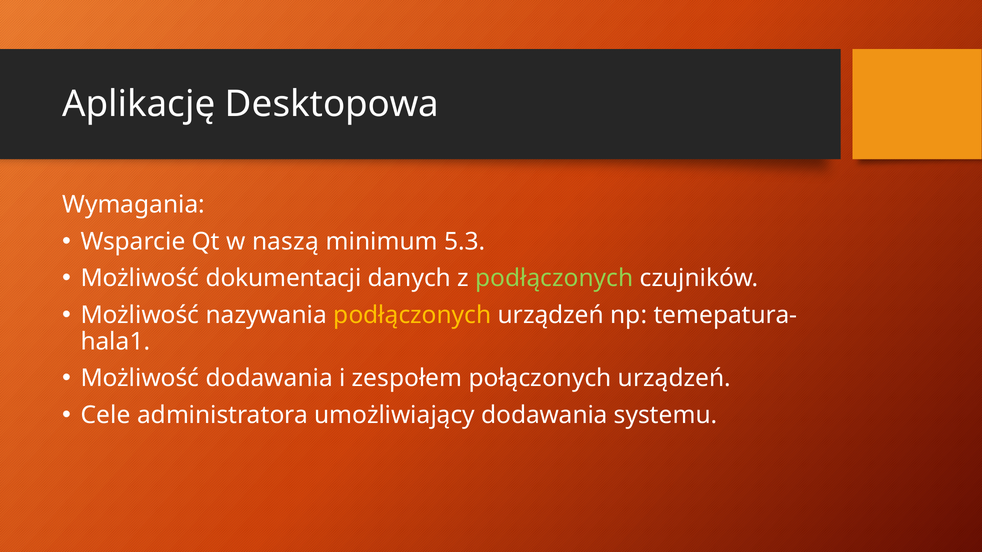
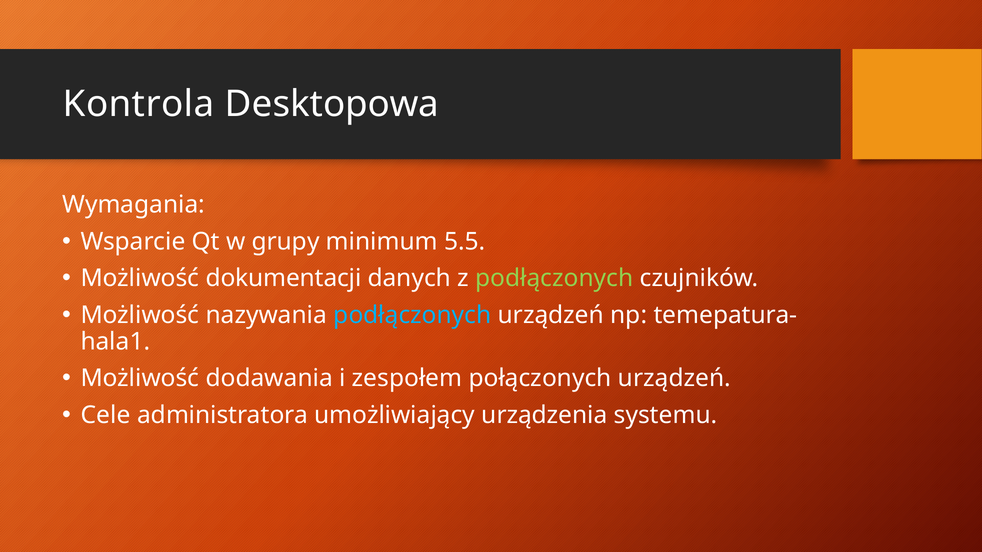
Aplikację: Aplikację -> Kontrola (139, 104)
naszą: naszą -> grupy (286, 242)
5.3: 5.3 -> 5.5 (465, 242)
podłączonych colour: yellow -> light blue (412, 315)
umożliwiający dodawania: dodawania -> urządzenia (544, 415)
